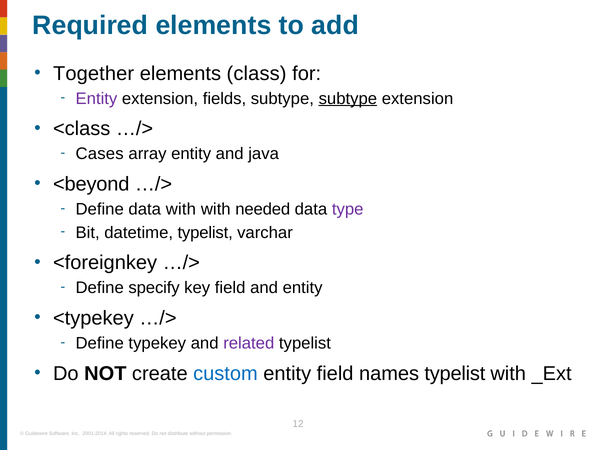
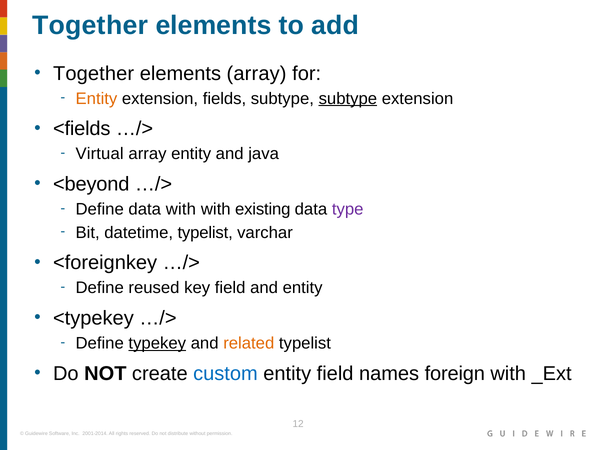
Required: Required -> Together (90, 26)
elements class: class -> array (257, 74)
Entity colour: purple -> orange (96, 99)
<class: <class -> <fields (82, 129)
Cases: Cases -> Virtual (100, 154)
needed: needed -> existing (263, 210)
specify: specify -> reused (154, 288)
typekey underline: none -> present (157, 344)
related colour: purple -> orange (249, 344)
names typelist: typelist -> foreign (455, 374)
